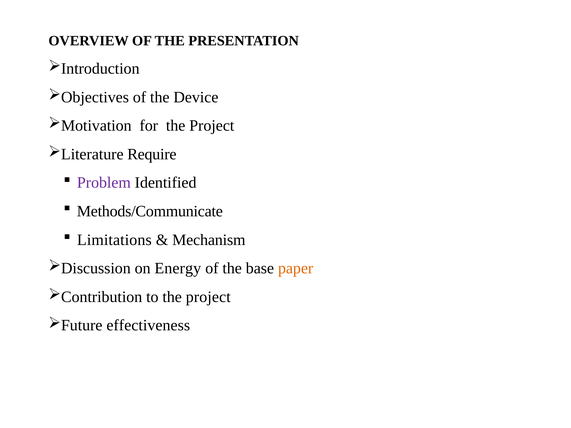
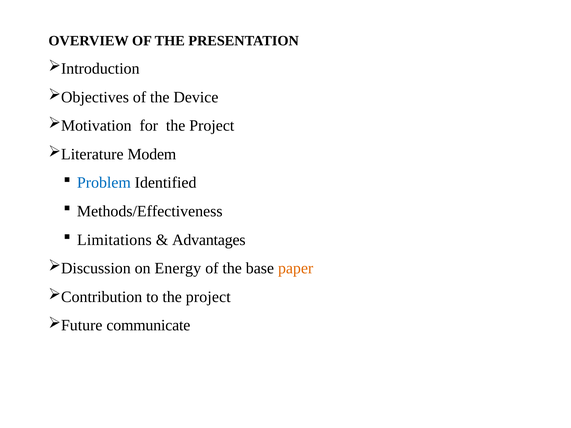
Require: Require -> Modem (152, 154)
Problem colour: purple -> blue (104, 183)
Methods/Communicate: Methods/Communicate -> Methods/Effectiveness (150, 211)
Mechanism: Mechanism -> Advantages (209, 240)
effectiveness: effectiveness -> communicate (148, 326)
